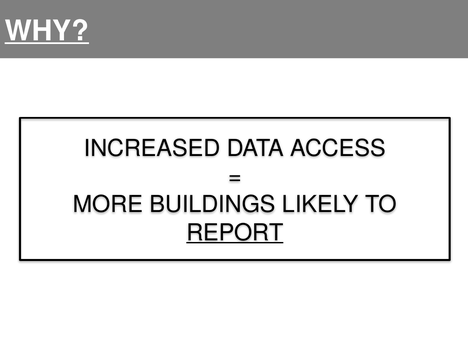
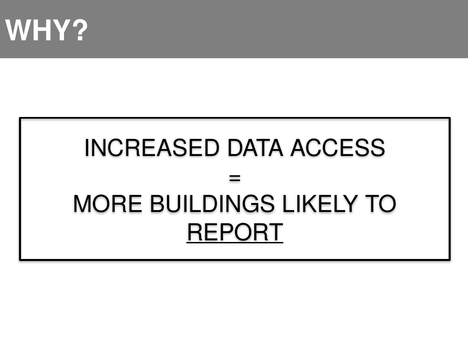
WHY underline: present -> none (47, 31)
